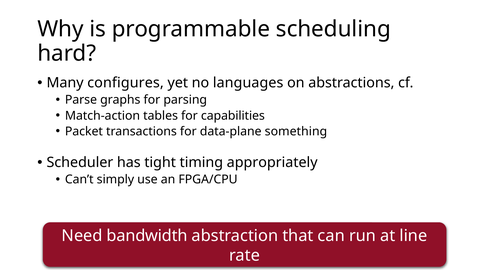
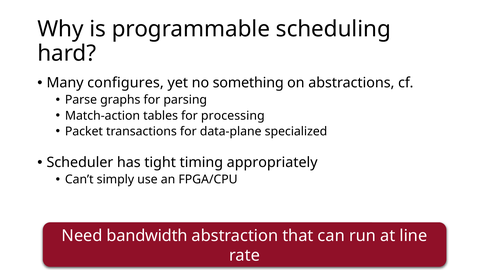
languages: languages -> something (248, 83)
capabilities: capabilities -> processing (233, 115)
something: something -> specialized (296, 131)
